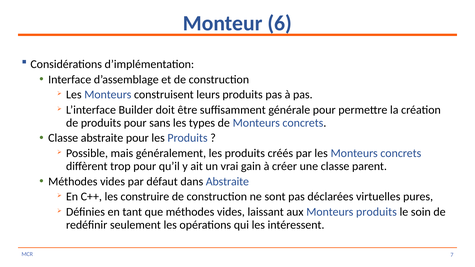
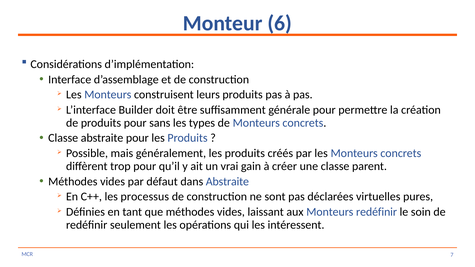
construire: construire -> processus (145, 197)
Monteurs produits: produits -> redéfinir (377, 212)
